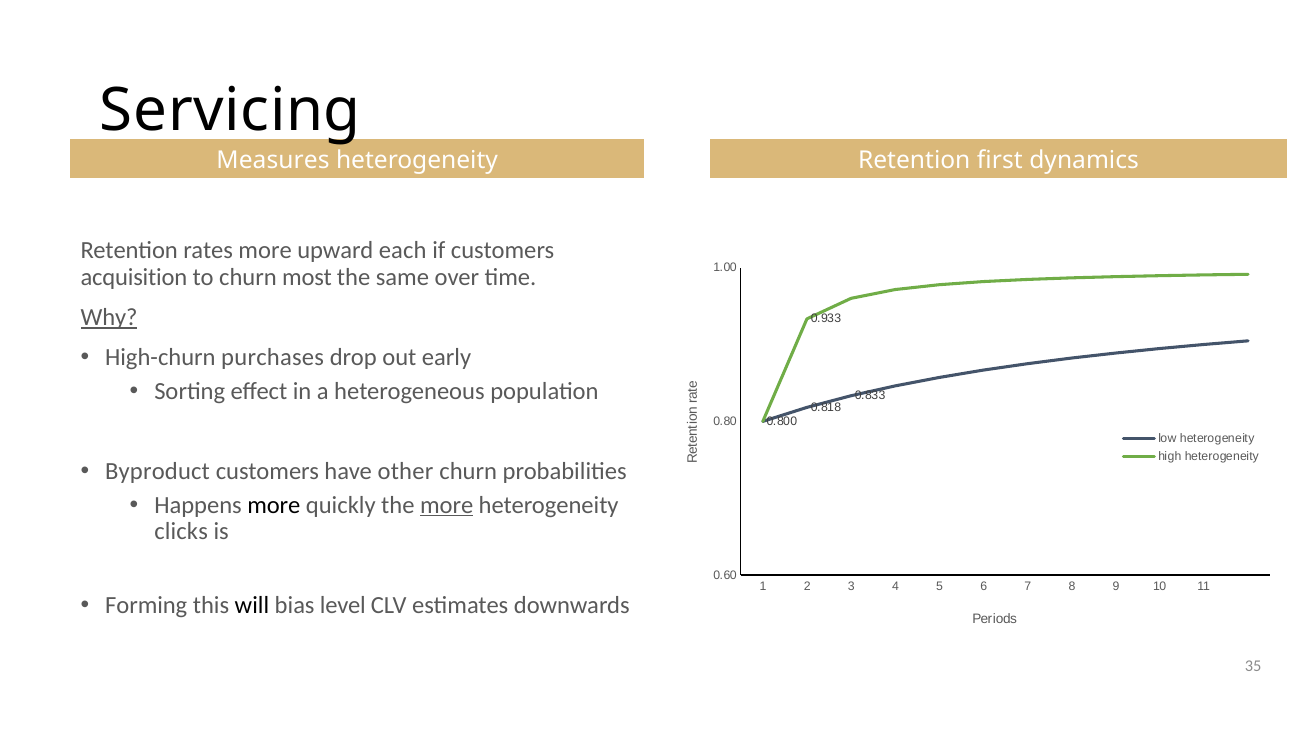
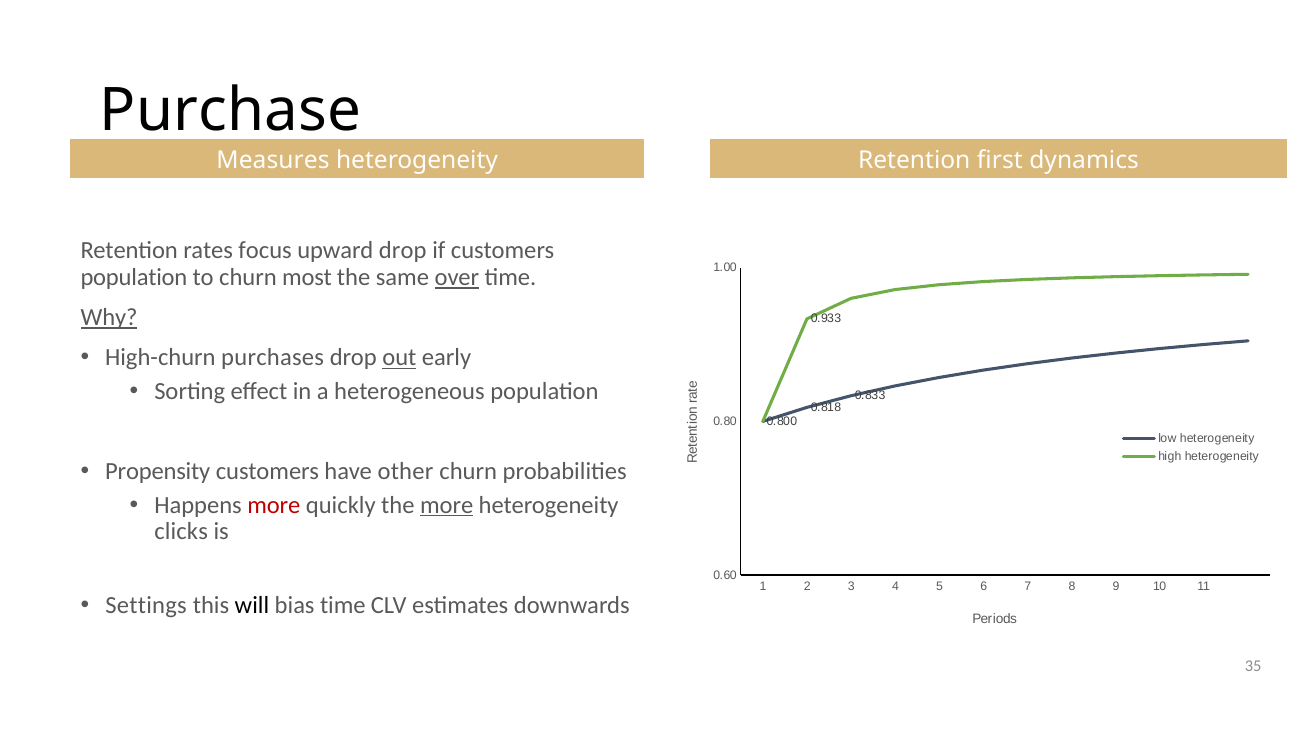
Servicing: Servicing -> Purchase (231, 110)
rates more: more -> focus (265, 250)
upward each: each -> drop (403, 250)
acquisition: acquisition -> population (134, 277)
over underline: none -> present (457, 277)
out underline: none -> present (399, 357)
Byproduct: Byproduct -> Propensity (158, 471)
more colour: black -> red (274, 505)
Forming: Forming -> Settings (146, 605)
bias level: level -> time (343, 605)
